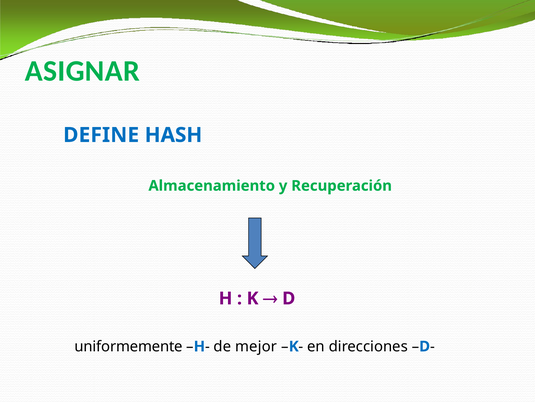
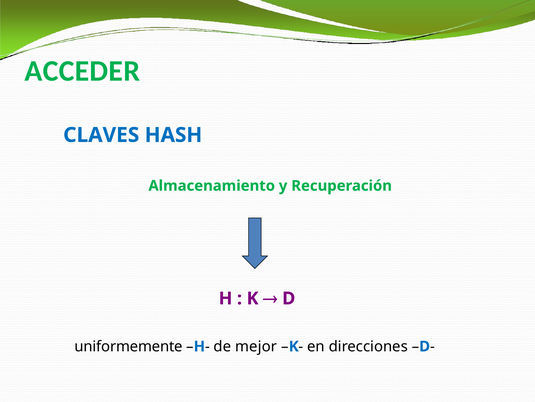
ASIGNAR: ASIGNAR -> ACCEDER (82, 71)
DEFINE: DEFINE -> CLAVES (101, 135)
